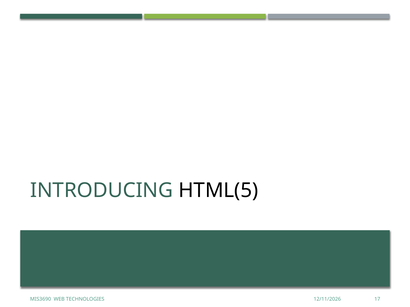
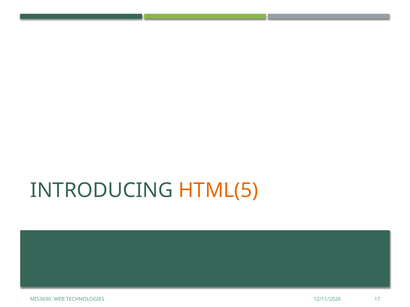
HTML(5 colour: black -> orange (218, 191)
